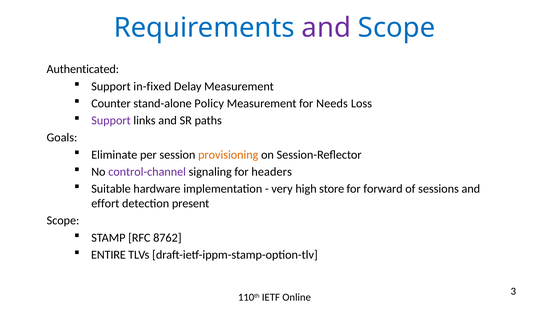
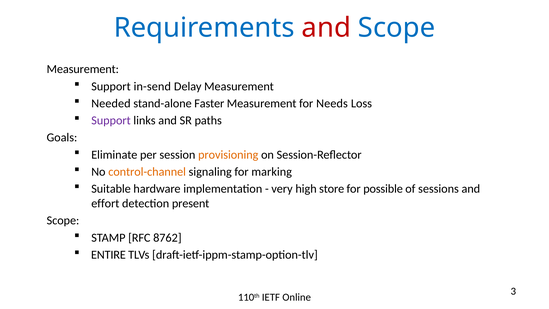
and colour: purple -> red (326, 28)
Authenticated: Authenticated -> Measurement (83, 69)
in-fixed: in-fixed -> in-send (152, 86)
Counter: Counter -> Needed (111, 103)
Policy: Policy -> Faster (209, 103)
control-channel colour: purple -> orange (147, 172)
headers: headers -> marking (272, 172)
forward: forward -> possible (383, 189)
